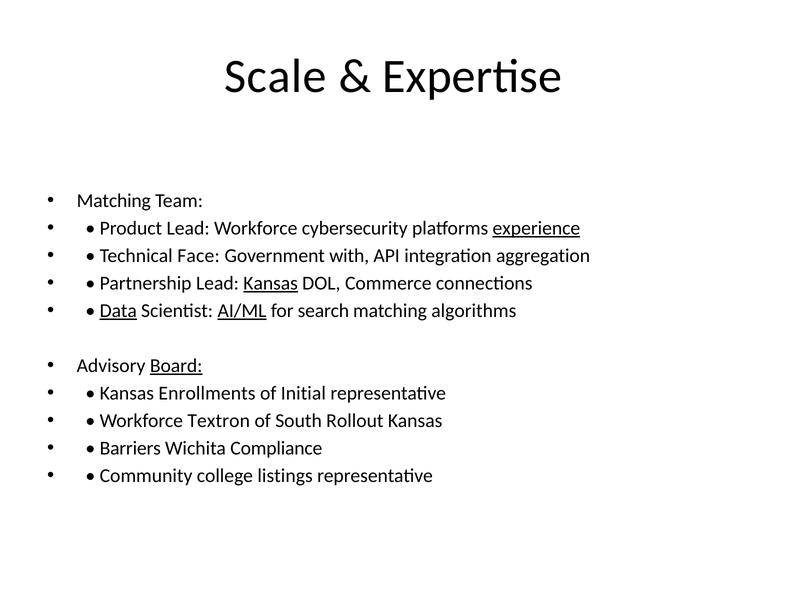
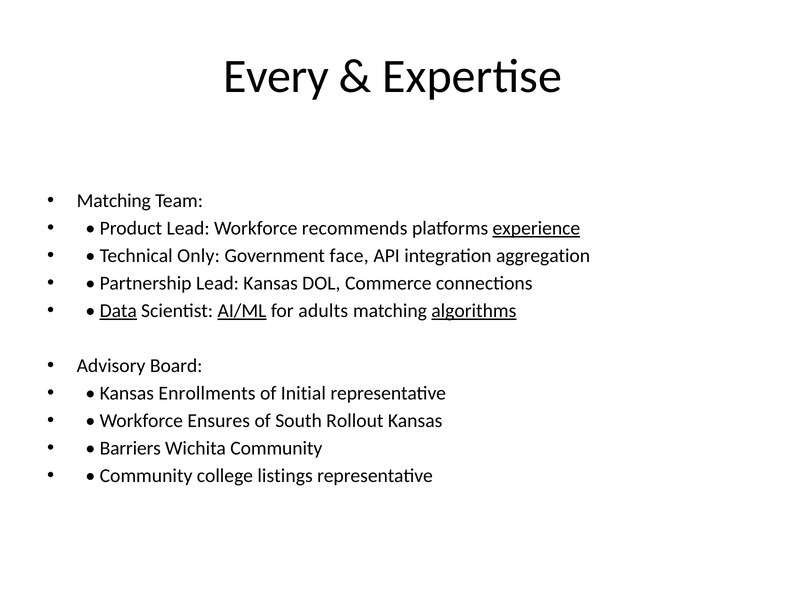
Scale: Scale -> Every (276, 76)
cybersecurity: cybersecurity -> recommends (355, 228)
Face: Face -> Only (199, 256)
with: with -> face (349, 256)
Kansas underline: present -> none (271, 283)
search: search -> adults (323, 311)
algorithms underline: none -> present (474, 311)
Board underline: present -> none (176, 366)
Textron: Textron -> Ensures (219, 421)
Wichita Compliance: Compliance -> Community (276, 448)
